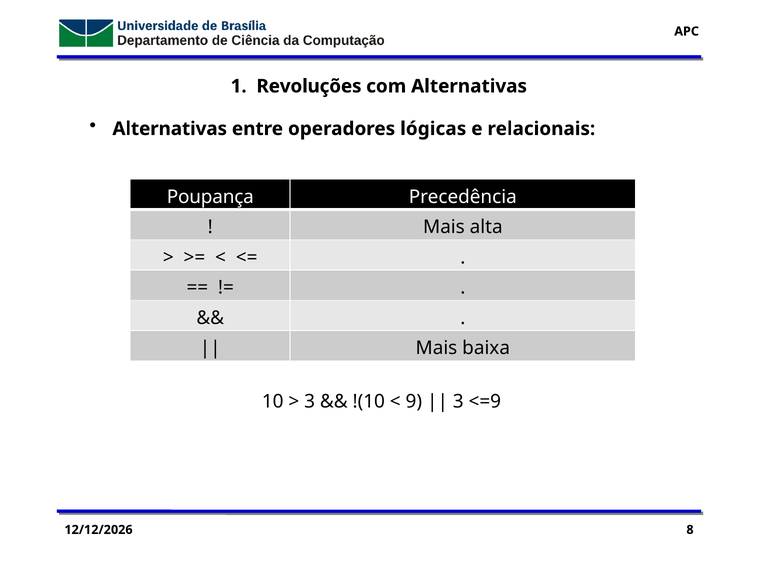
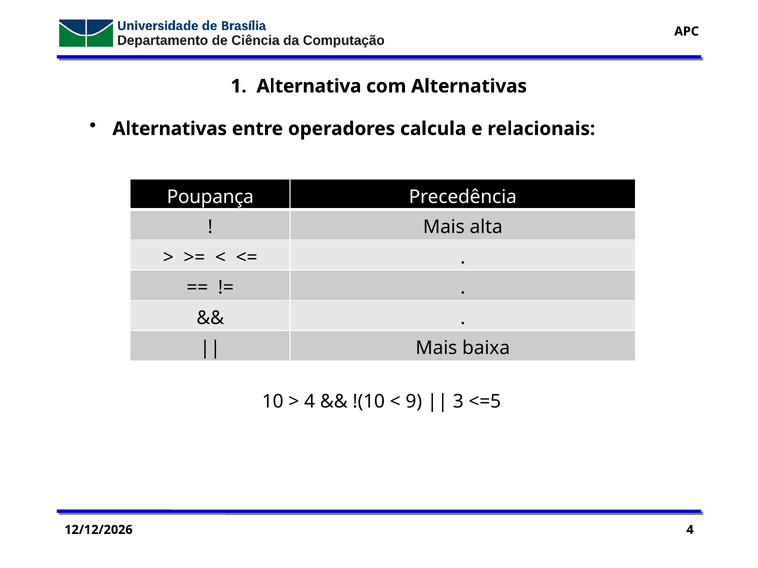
Revoluções: Revoluções -> Alternativa (309, 86)
lógicas: lógicas -> calcula (433, 129)
3: 3 -> 4 (310, 402)
<=9: <=9 -> <=5 (485, 402)
8: 8 -> 4 (690, 530)
